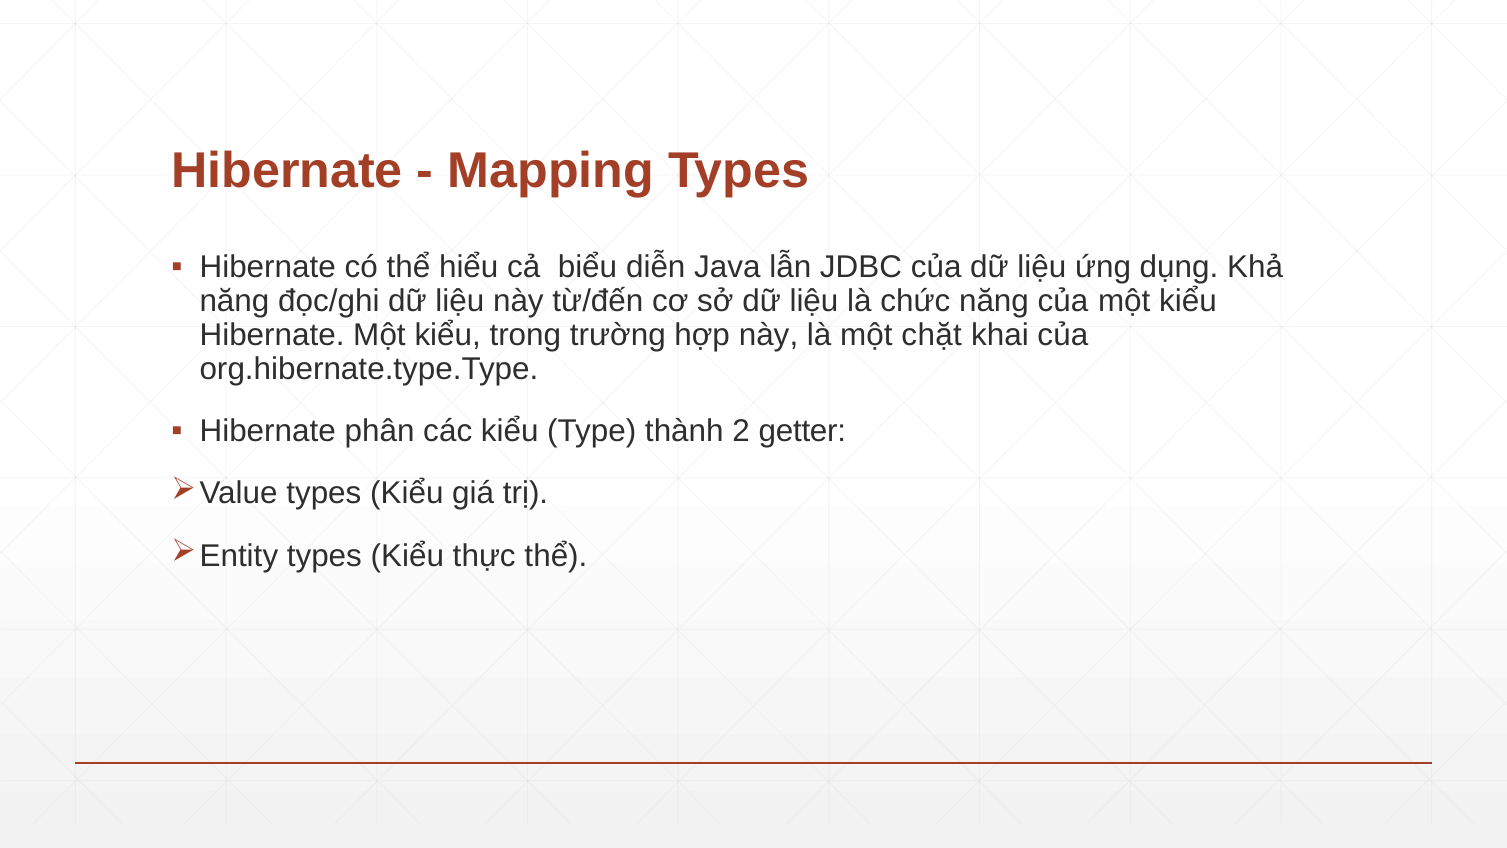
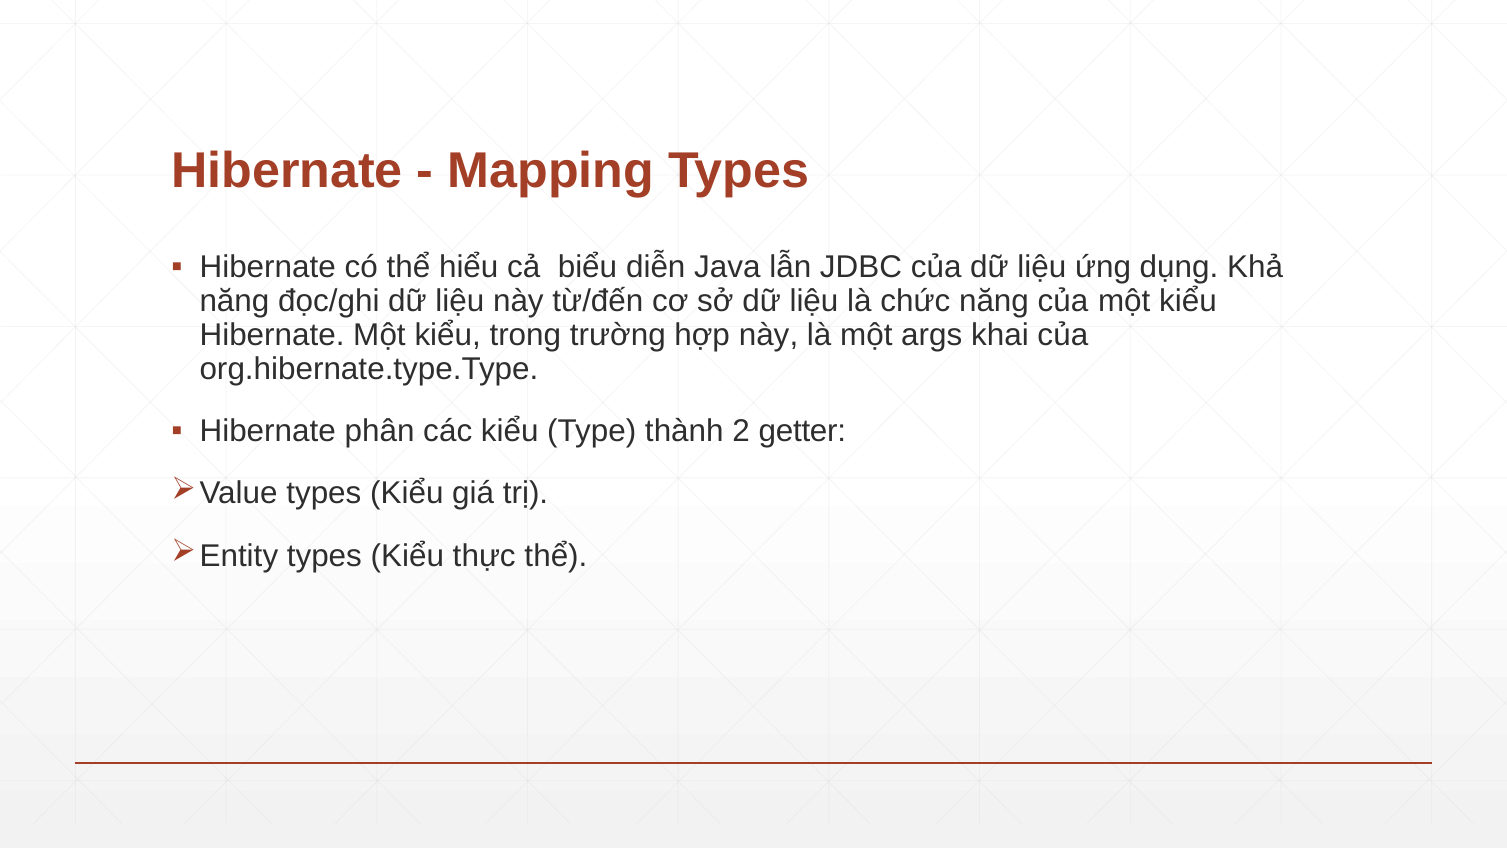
chặt: chặt -> args (932, 335)
